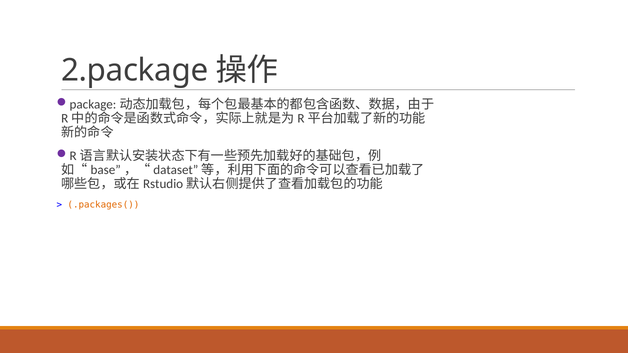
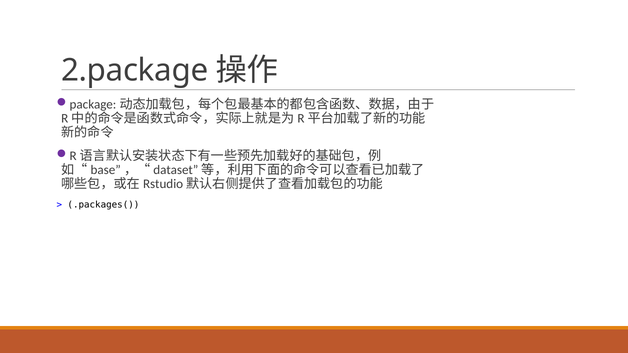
.packages( colour: orange -> black (103, 205)
